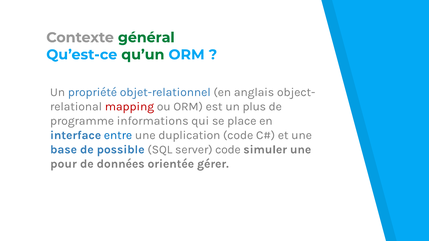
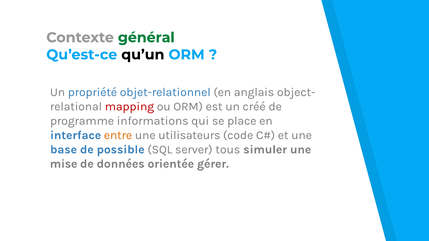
qu’un colour: green -> black (143, 55)
plus: plus -> créé (254, 107)
entre colour: blue -> orange (118, 135)
duplication: duplication -> utilisateurs (189, 135)
server code: code -> tous (228, 150)
pour: pour -> mise (64, 164)
